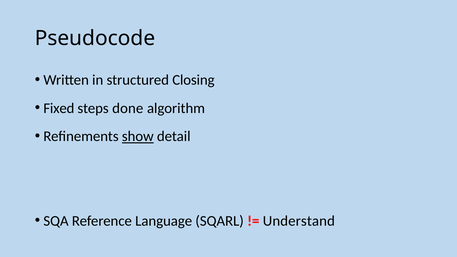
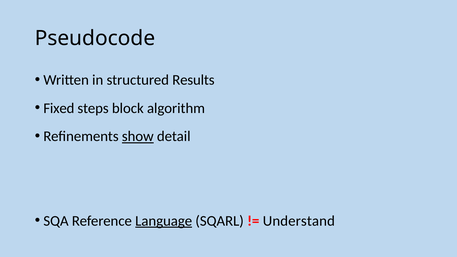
Closing: Closing -> Results (193, 80)
done: done -> block (128, 108)
Language underline: none -> present (164, 221)
